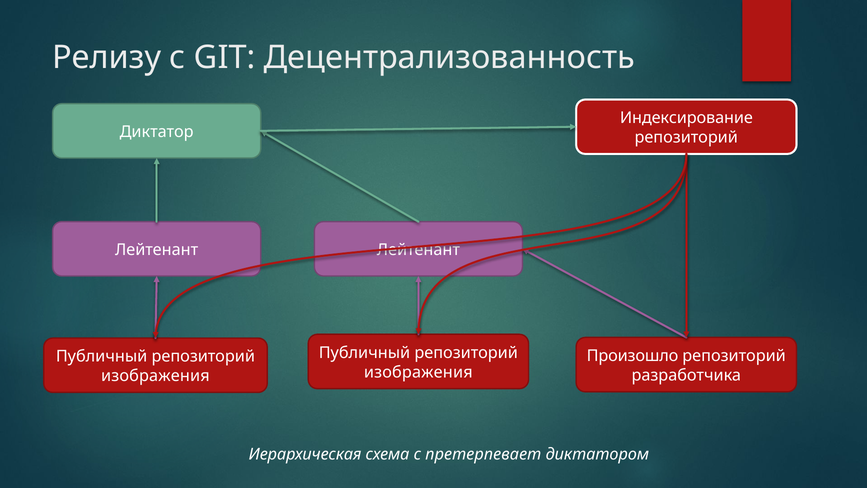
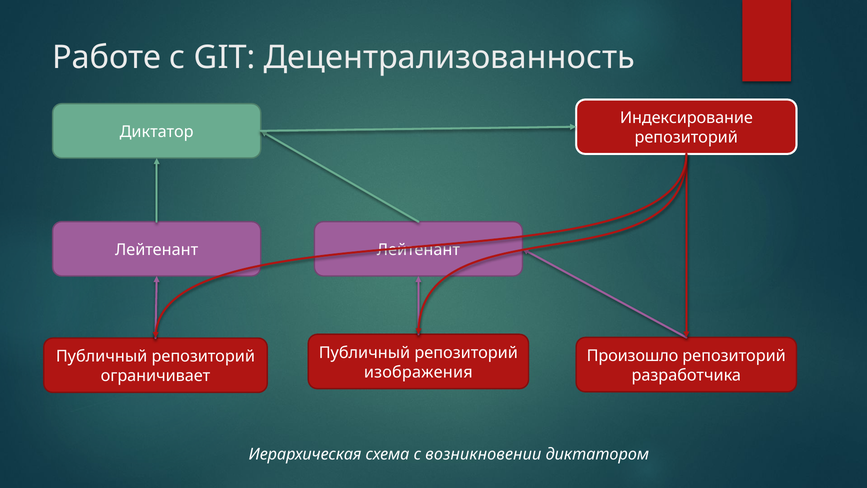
Релизу: Релизу -> Работе (107, 57)
изображения: изображения -> ограничивает (155, 376)
претерпевает: претерпевает -> возникновении (483, 454)
